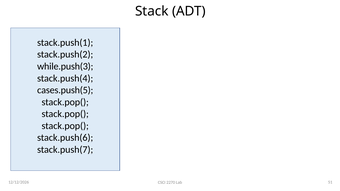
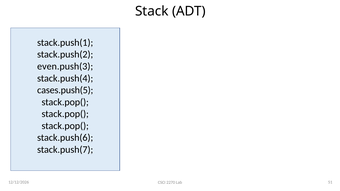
while.push(3: while.push(3 -> even.push(3 (65, 66)
